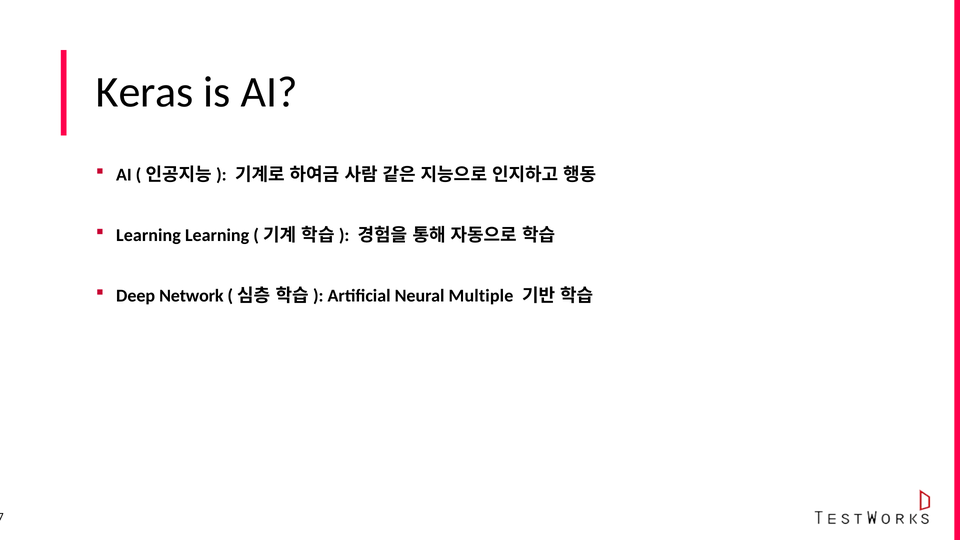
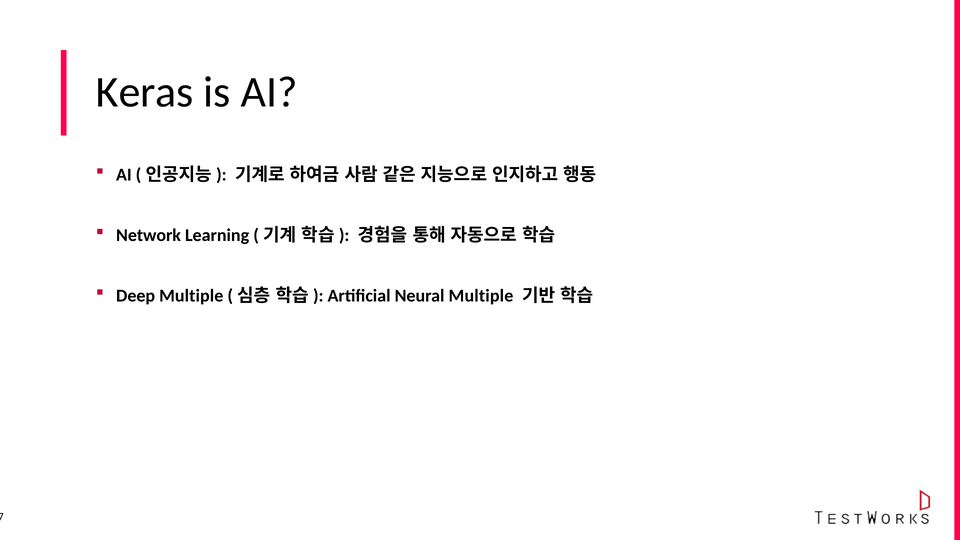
Learning: Learning -> Network (149, 235)
Deep Network: Network -> Multiple (191, 296)
